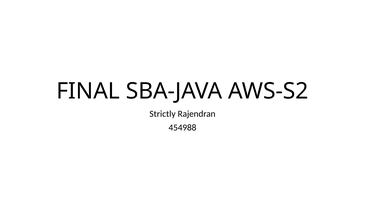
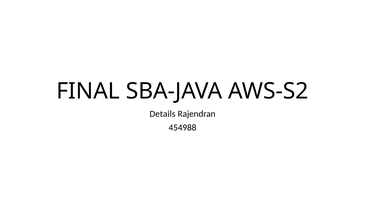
Strictly: Strictly -> Details (163, 114)
